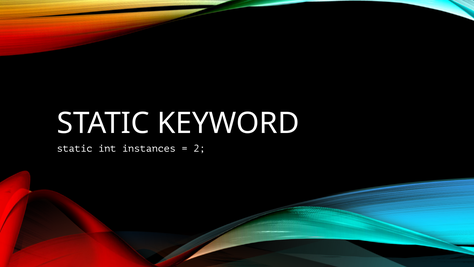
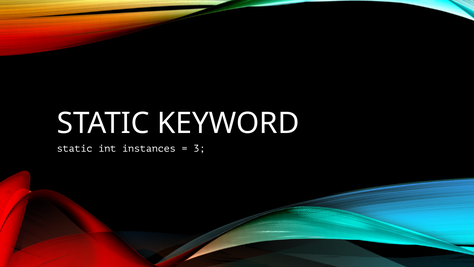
2: 2 -> 3 (199, 148)
